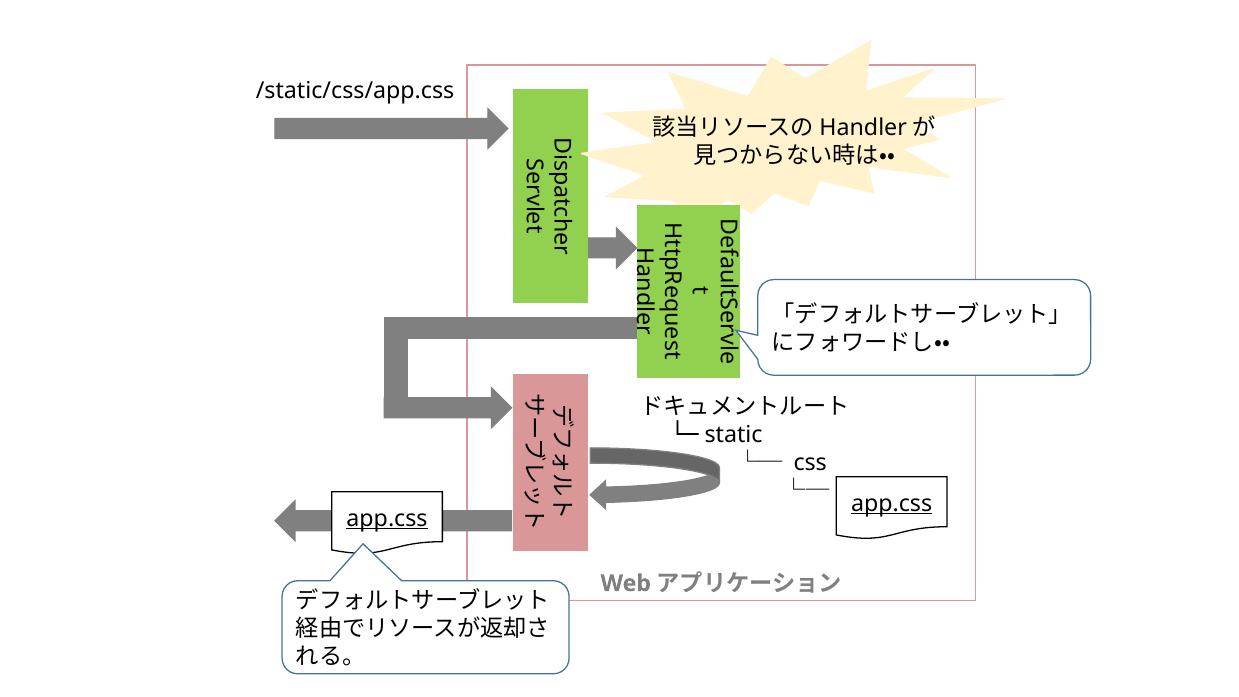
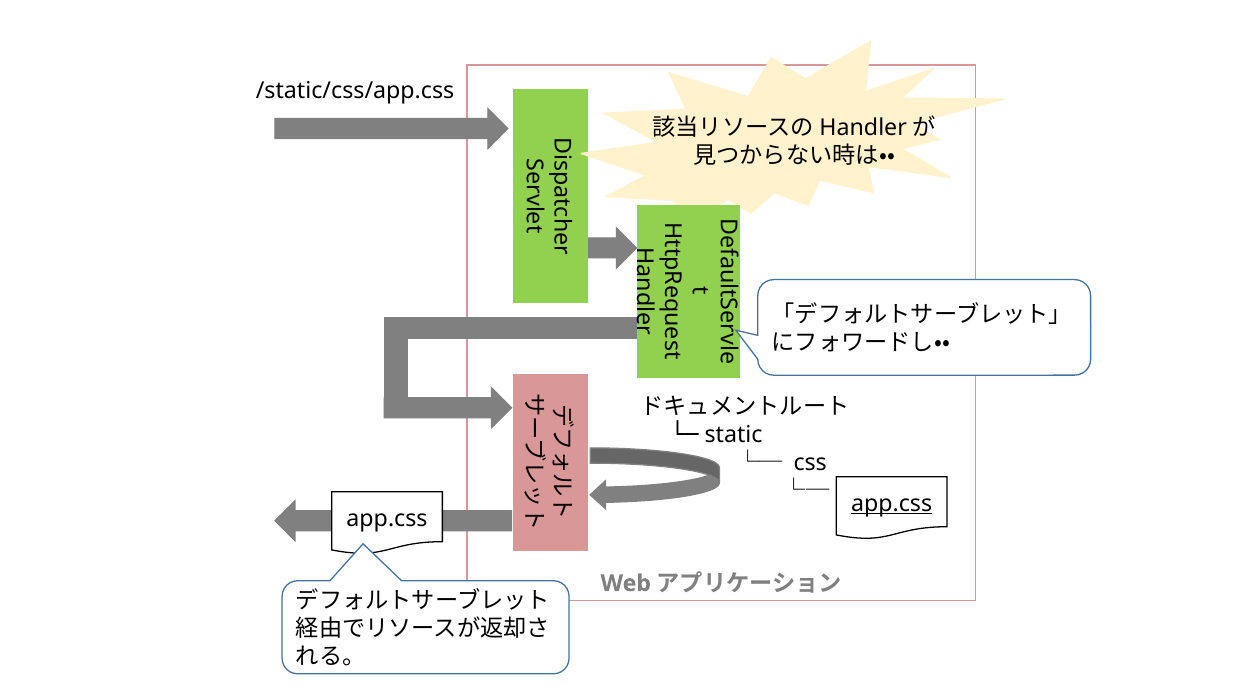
app.css underline: present -> none (387, 518)
